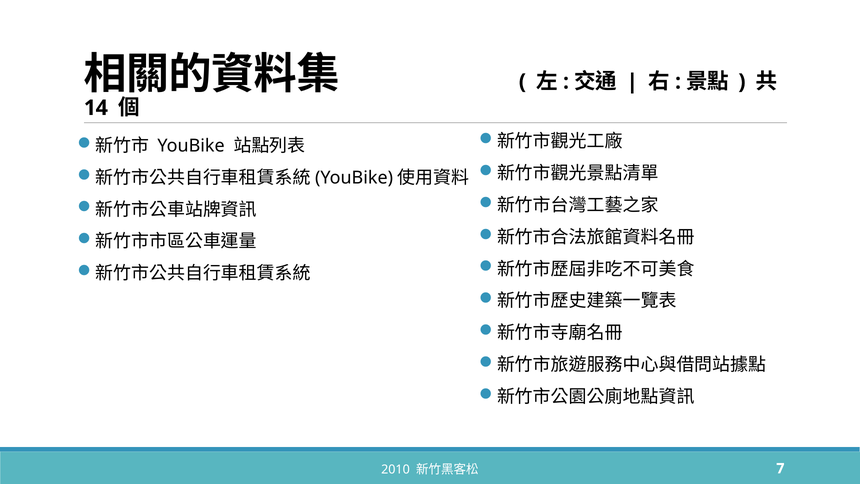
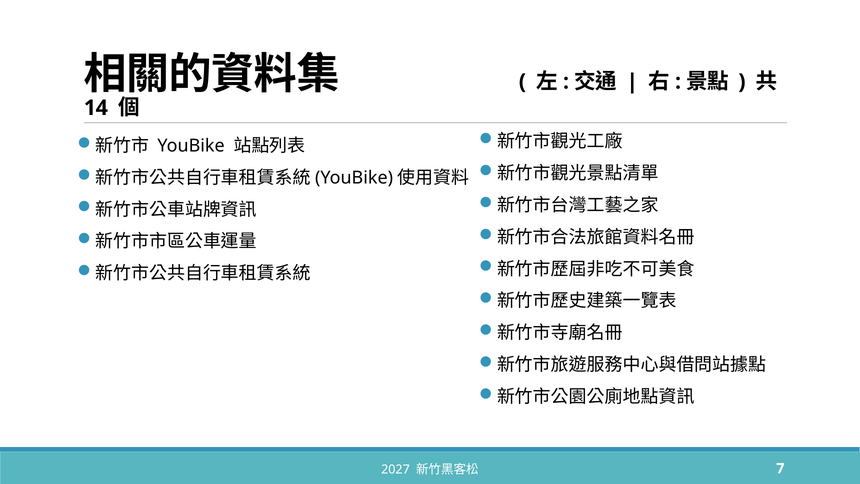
2010: 2010 -> 2027 (395, 469)
